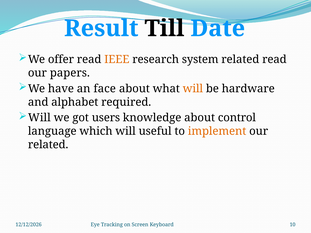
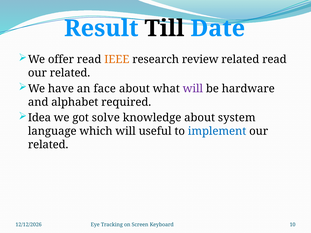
system: system -> review (200, 60)
papers: papers -> related (70, 73)
will colour: orange -> purple (193, 89)
Will: Will -> Idea (39, 118)
users: users -> solve (106, 118)
control: control -> system (237, 118)
implement colour: orange -> blue (217, 131)
